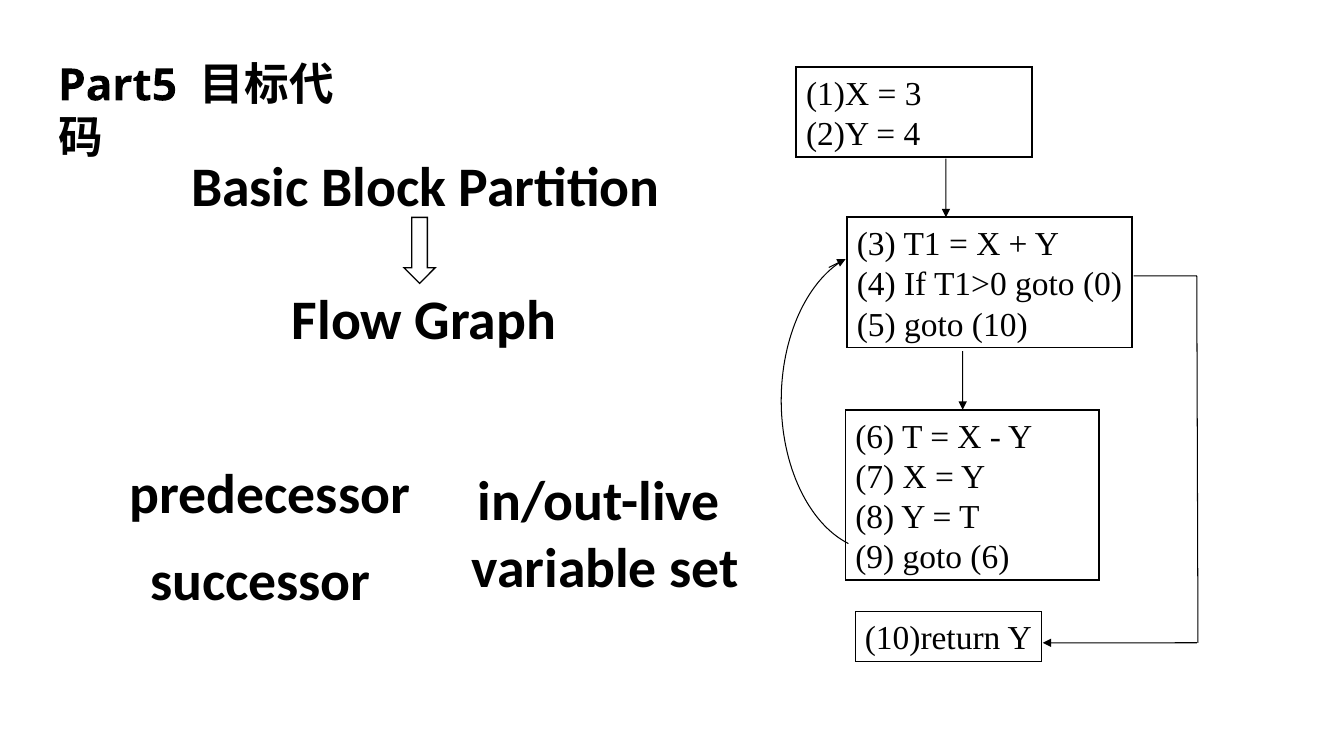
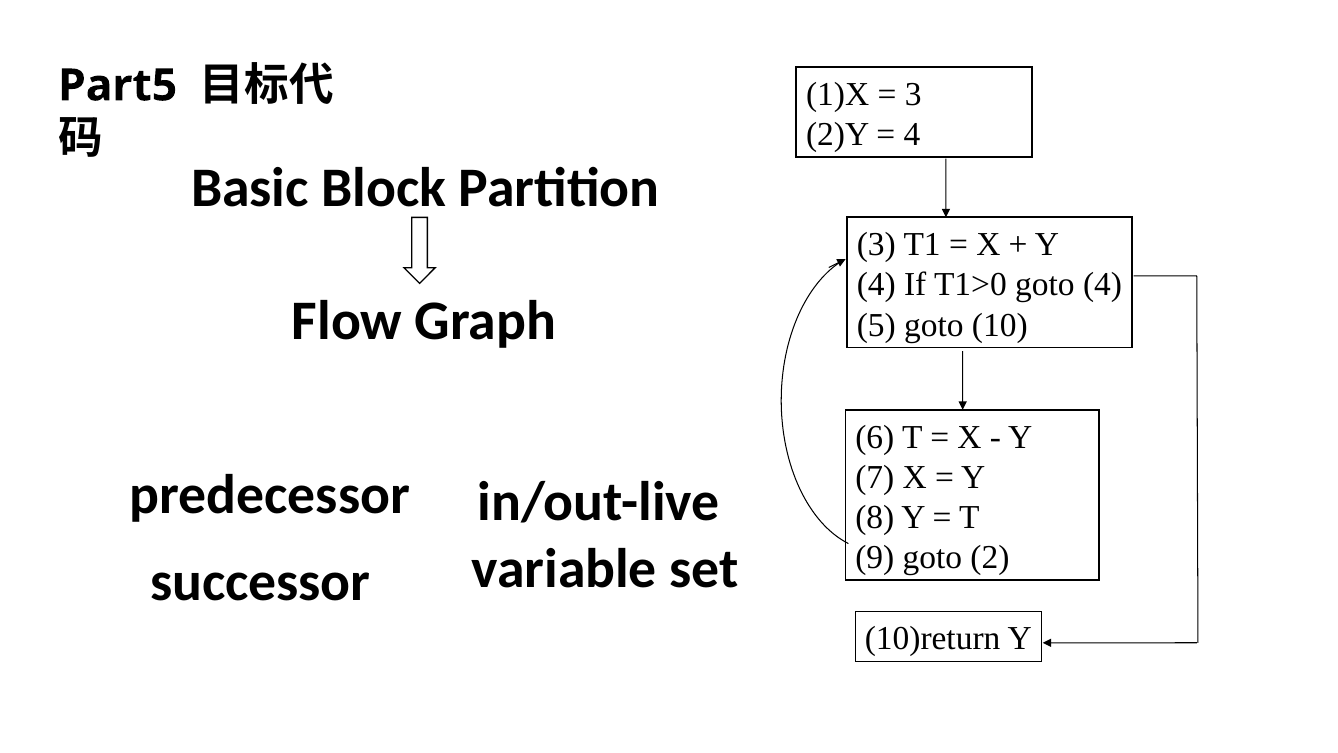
goto 0: 0 -> 4 (1103, 285)
goto 6: 6 -> 2 (990, 557)
